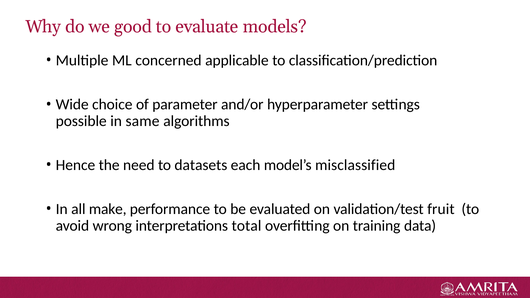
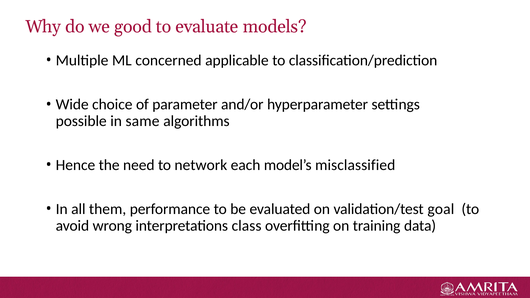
datasets: datasets -> network (201, 165)
make: make -> them (108, 209)
fruit: fruit -> goal (441, 209)
total: total -> class (247, 226)
